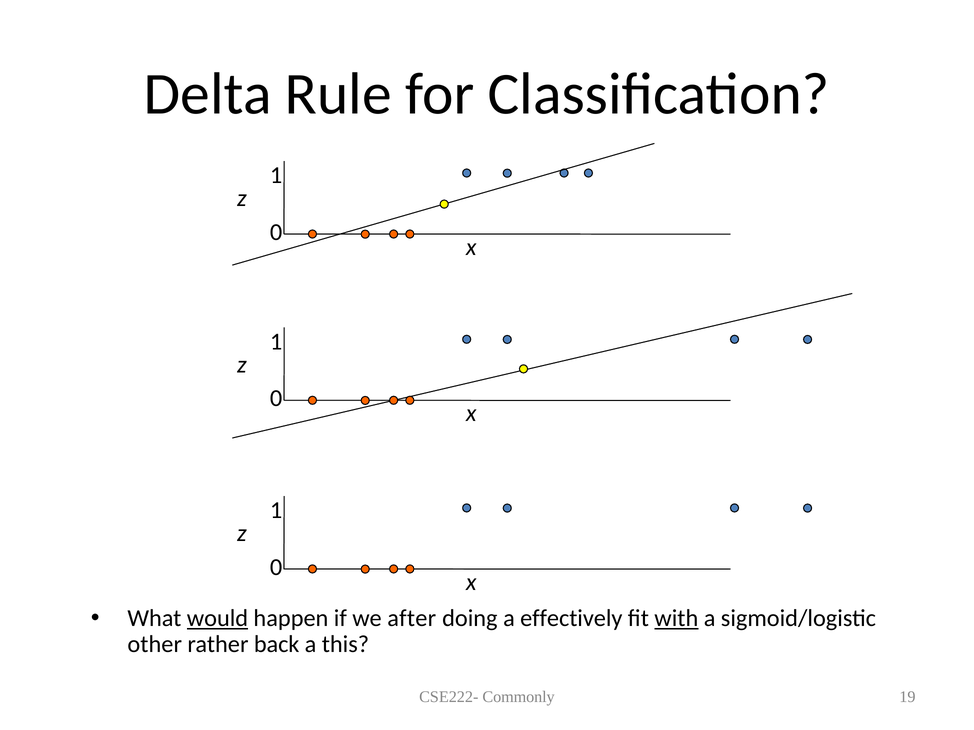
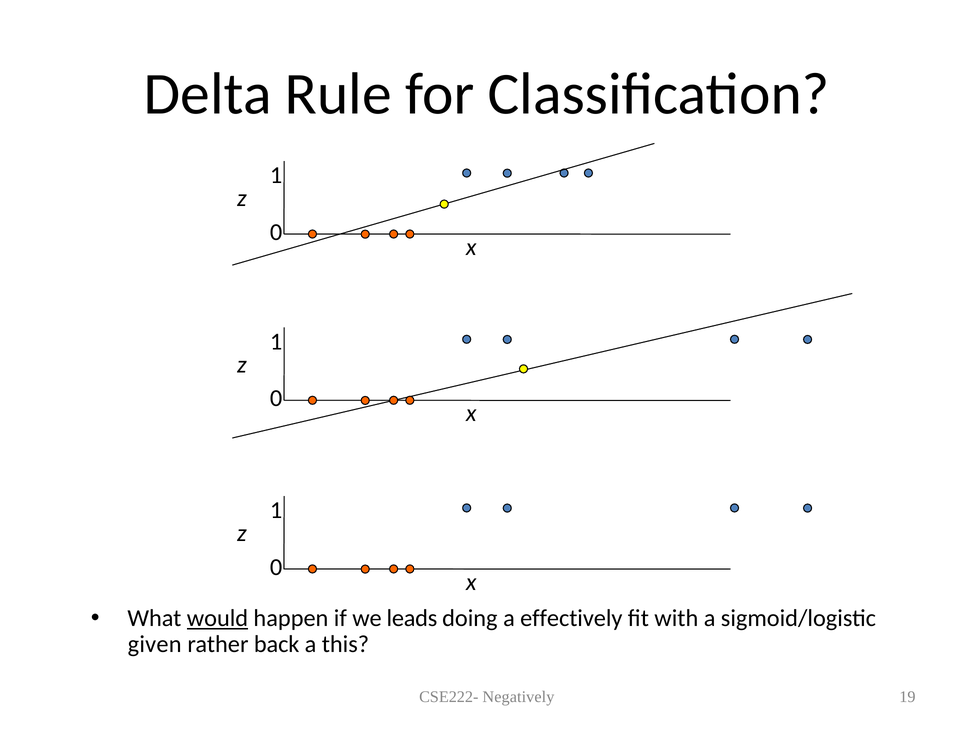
after: after -> leads (412, 619)
with underline: present -> none (676, 619)
other: other -> given (155, 645)
Commonly: Commonly -> Negatively (518, 698)
